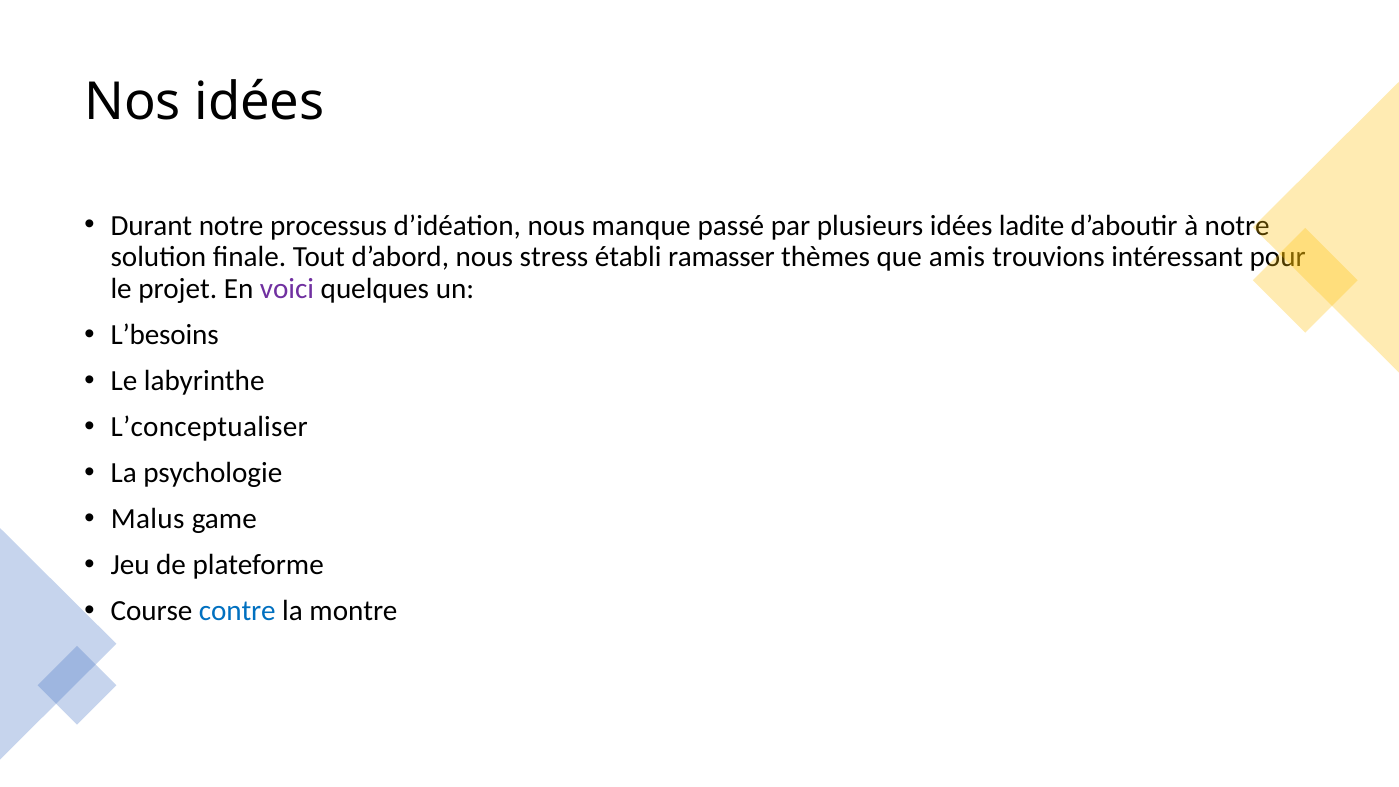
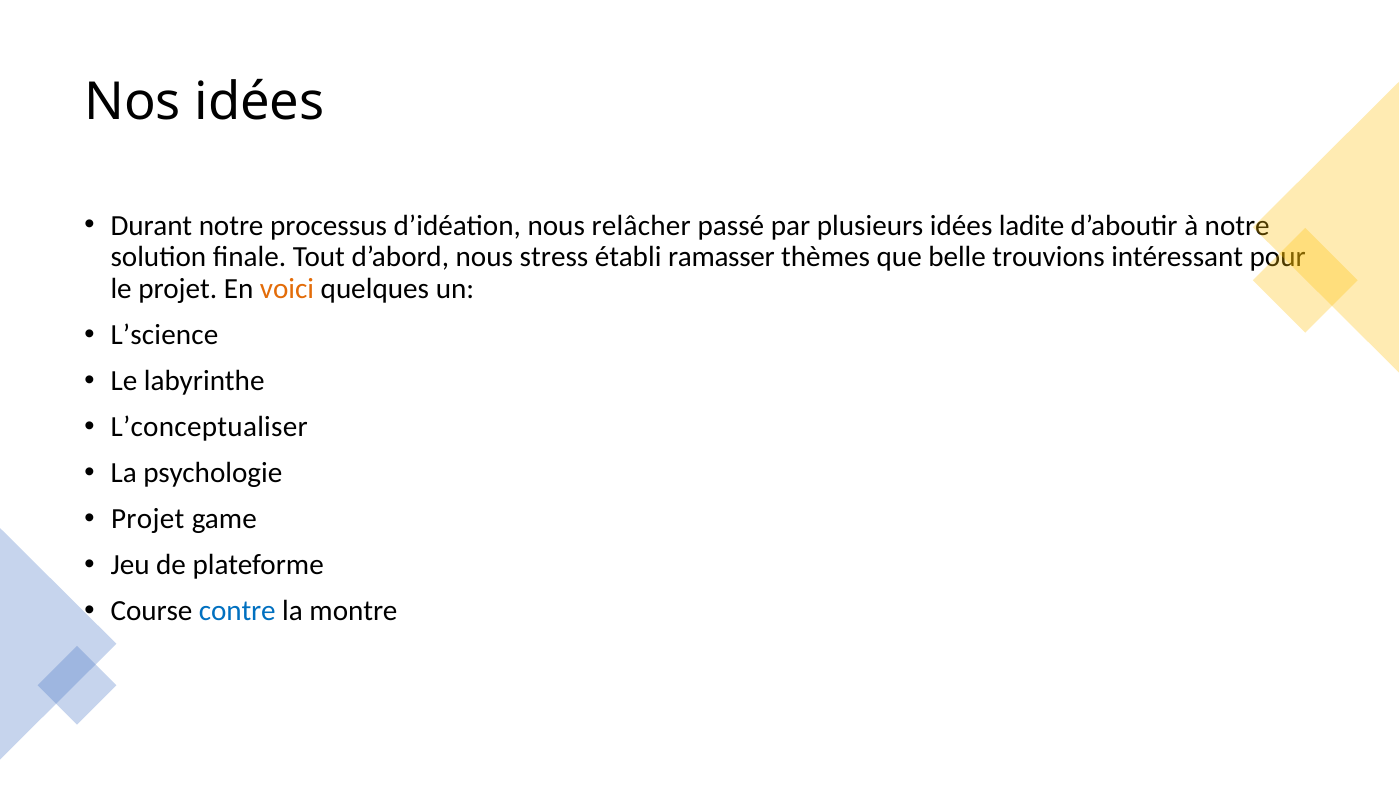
manque: manque -> relâcher (641, 225)
amis: amis -> belle (957, 257)
voici colour: purple -> orange (287, 288)
L’besoins: L’besoins -> L’science (164, 335)
Malus: Malus -> Projet (148, 519)
